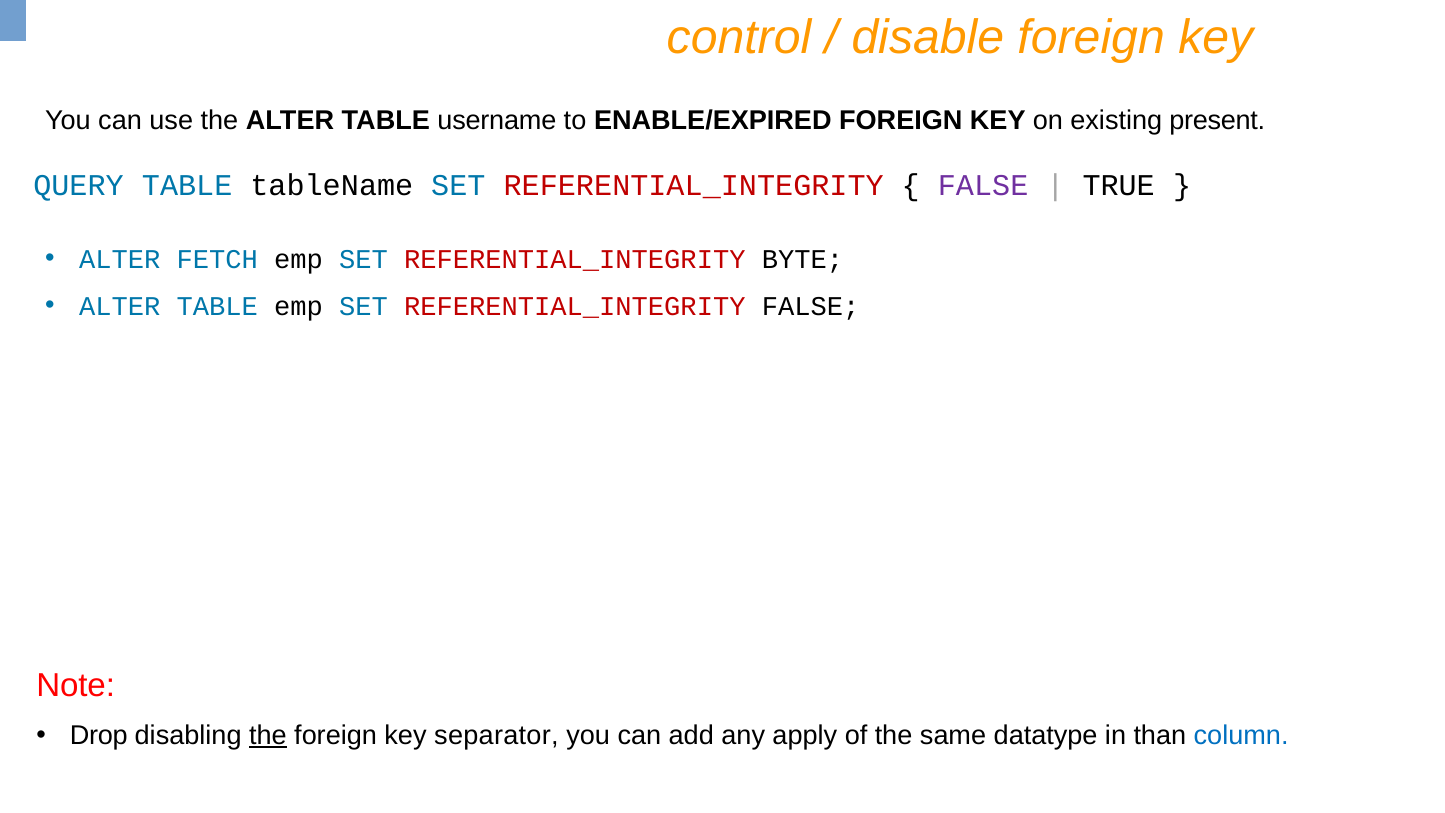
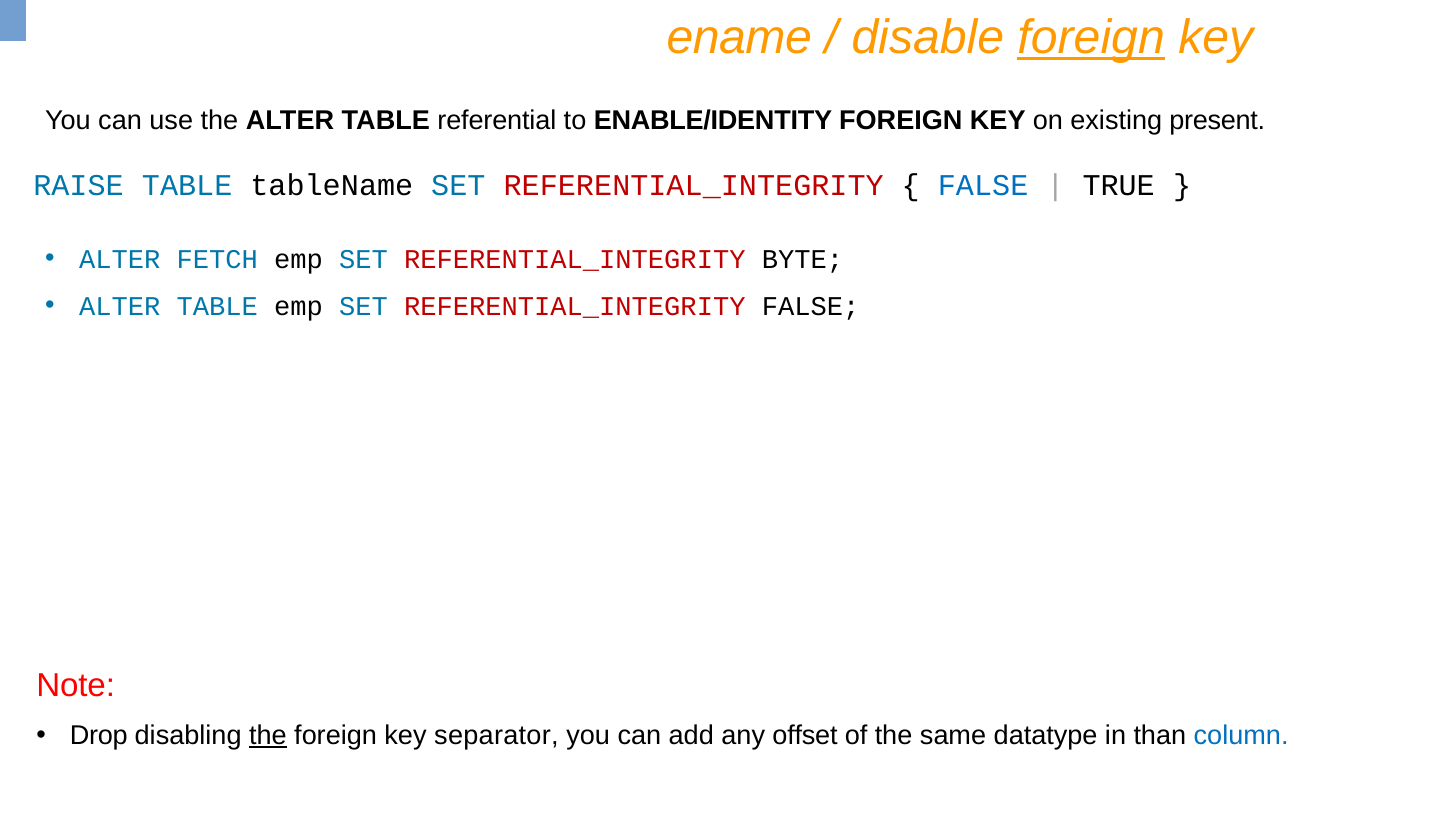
control: control -> ename (739, 38)
foreign underline: none -> present (1091, 38)
username: username -> referential (497, 120)
ENABLE/EXPIRED: ENABLE/EXPIRED -> ENABLE/IDENTITY (713, 120)
QUERY: QUERY -> RAISE (79, 185)
FALSE colour: purple -> blue (983, 185)
apply: apply -> offset (805, 735)
